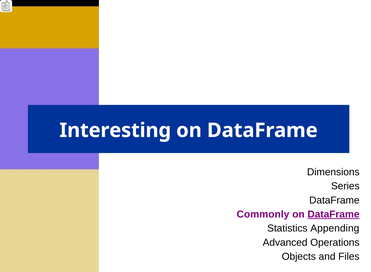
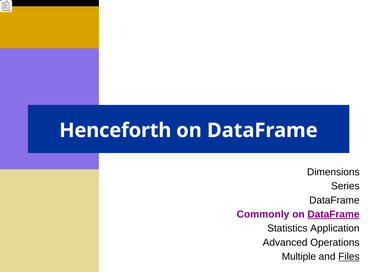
Interesting: Interesting -> Henceforth (115, 130)
Appending: Appending -> Application (335, 228)
Objects: Objects -> Multiple (299, 256)
Files underline: none -> present (349, 256)
